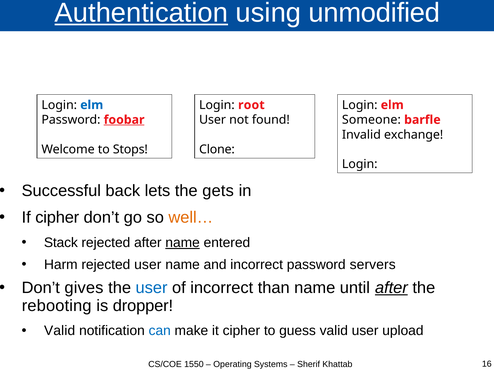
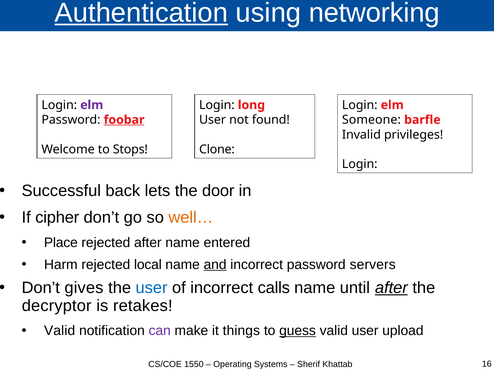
unmodified: unmodified -> networking (374, 13)
elm colour: blue -> purple (92, 105)
root: root -> long (251, 105)
exchange: exchange -> privileges (414, 135)
gets: gets -> door (218, 191)
Stack: Stack -> Place (61, 243)
name underline: present -> none (183, 243)
rejected user: user -> local (148, 265)
and underline: none -> present (215, 265)
than: than -> calls (274, 288)
rebooting: rebooting -> decryptor (57, 306)
dropper: dropper -> retakes (143, 306)
can colour: blue -> purple (160, 331)
it cipher: cipher -> things (241, 331)
guess underline: none -> present (298, 331)
